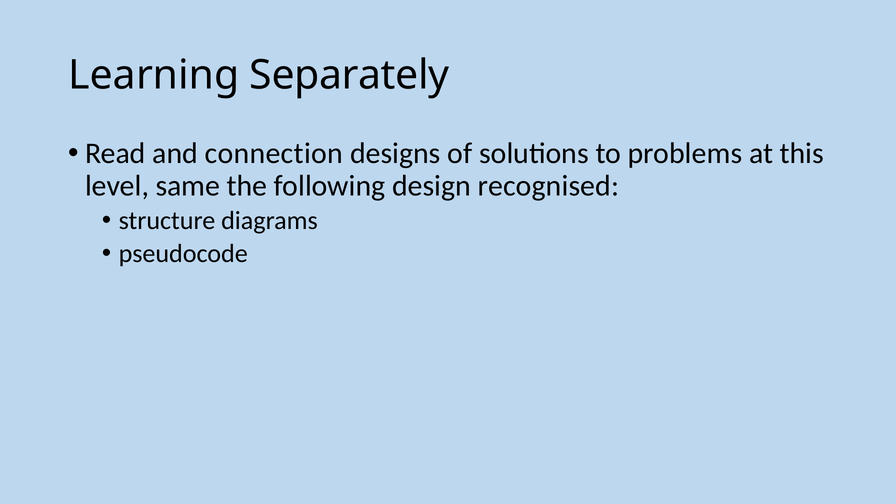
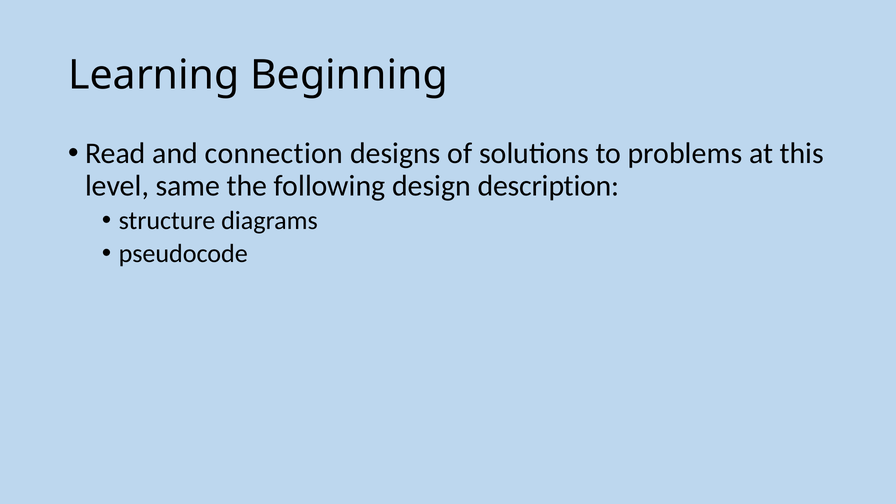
Separately: Separately -> Beginning (349, 75)
recognised: recognised -> description (549, 186)
